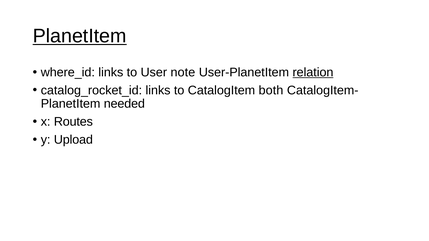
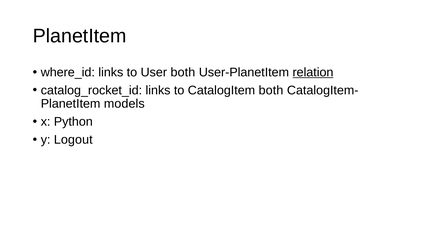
PlanetItem underline: present -> none (80, 36)
User note: note -> both (183, 73)
needed: needed -> models (124, 104)
Routes: Routes -> Python (73, 122)
Upload: Upload -> Logout (73, 140)
